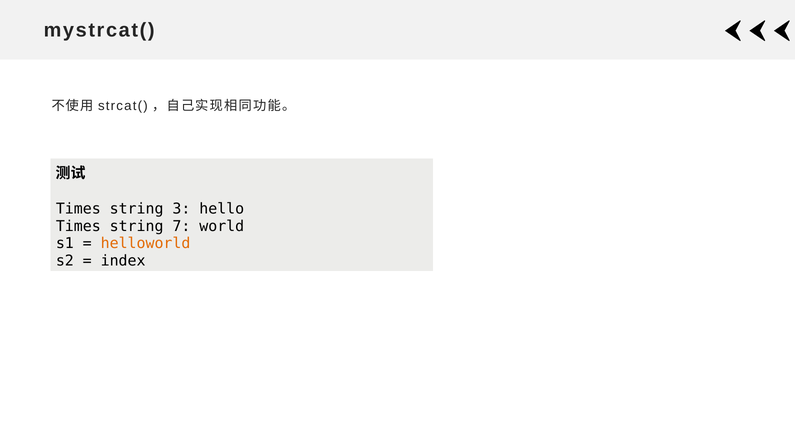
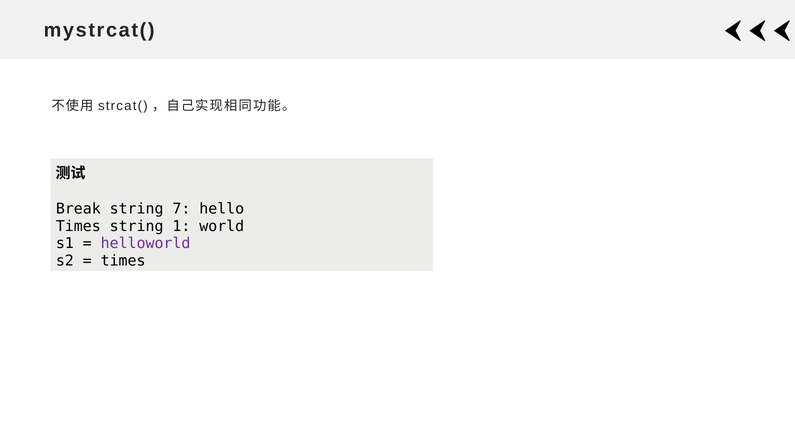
Times: Times -> Break (78, 209)
3: 3 -> 7 (181, 209)
7: 7 -> 1 (181, 226)
helloworld colour: orange -> purple (146, 244)
index: index -> times (123, 261)
